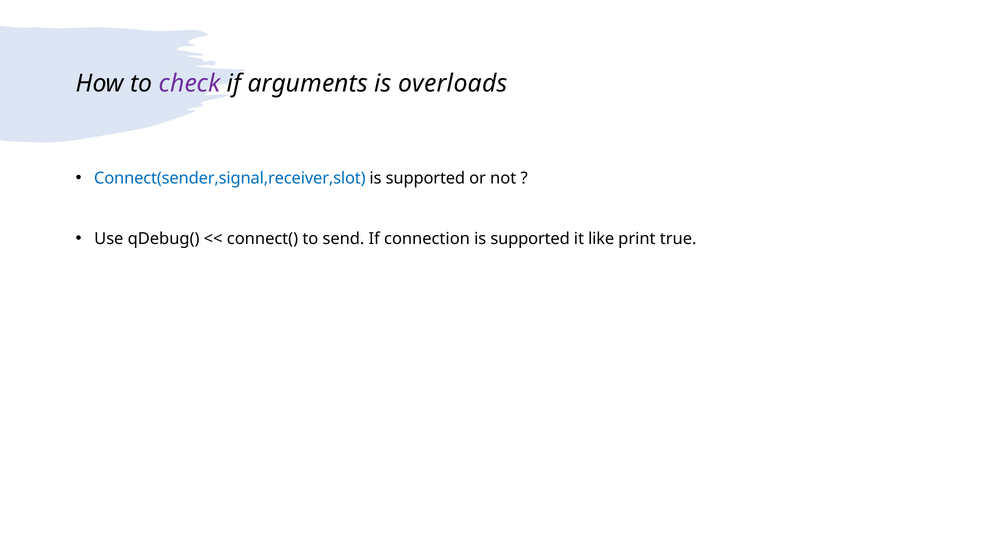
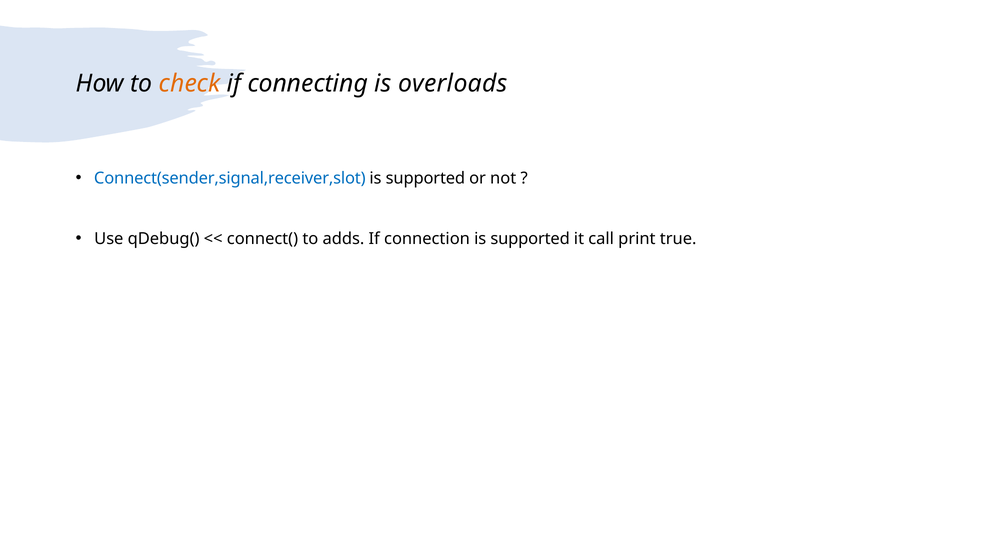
check colour: purple -> orange (190, 83)
arguments: arguments -> connecting (308, 83)
send: send -> adds (343, 239)
like: like -> call (601, 239)
